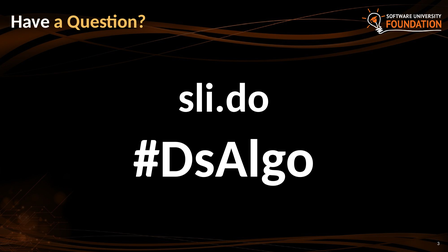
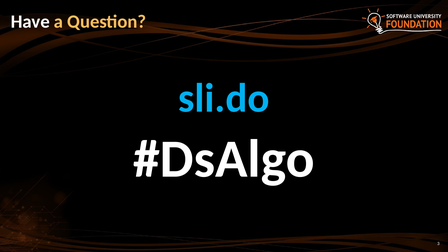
sli.do colour: white -> light blue (224, 98)
